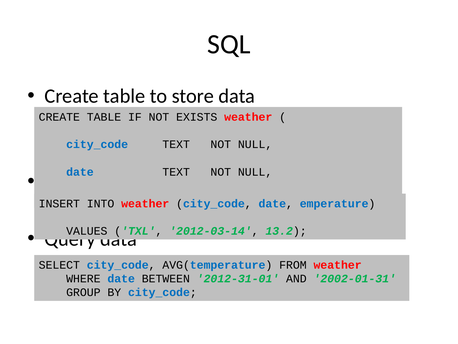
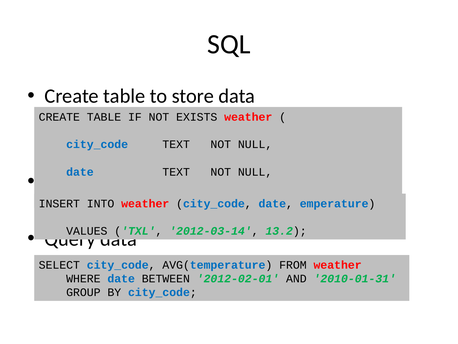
2012-31-01: 2012-31-01 -> 2012-02-01 (238, 278)
2002-01-31: 2002-01-31 -> 2010-01-31 (355, 278)
